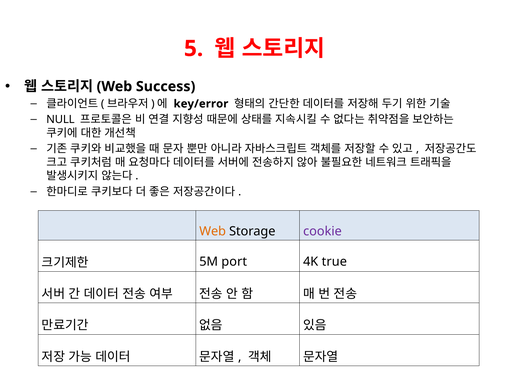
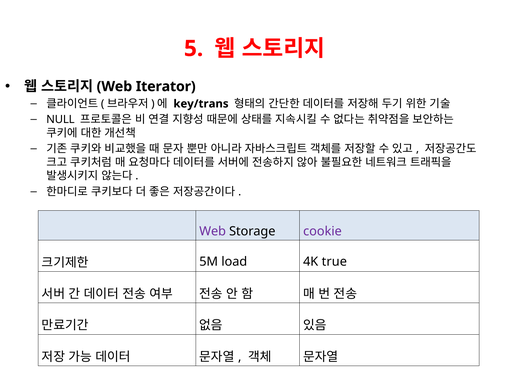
Success: Success -> Iterator (166, 87)
key/error: key/error -> key/trans (201, 104)
Web colour: orange -> purple (213, 232)
port: port -> load (234, 262)
